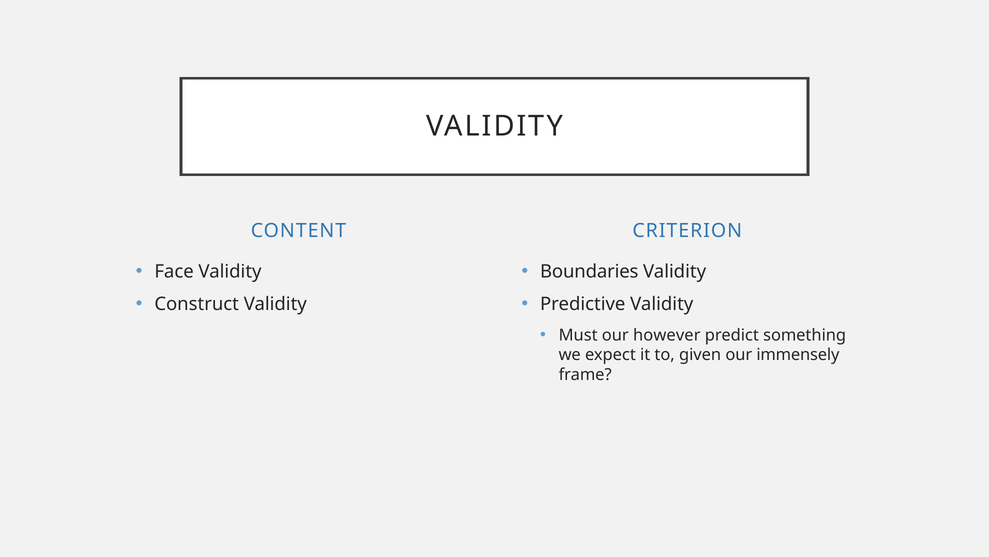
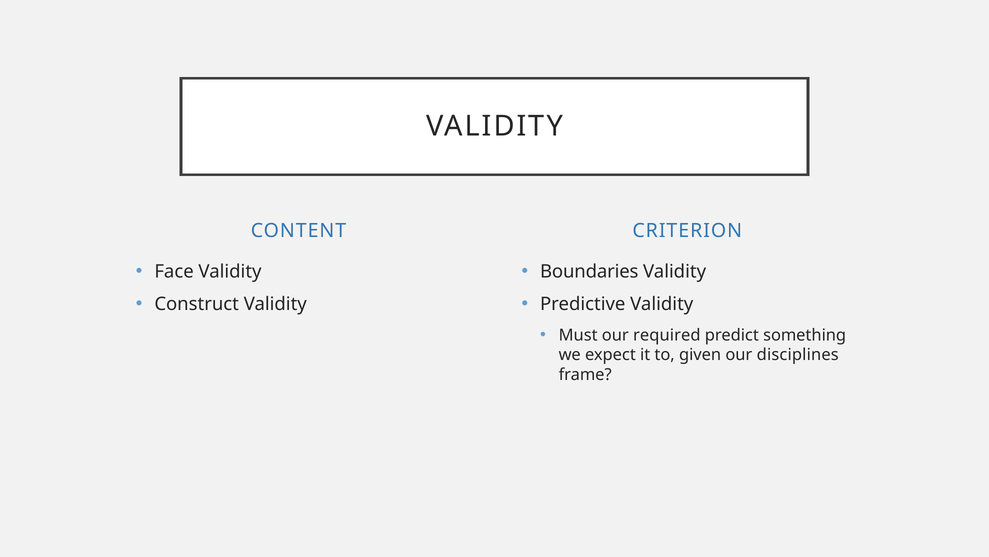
however: however -> required (667, 335)
immensely: immensely -> disciplines (798, 355)
